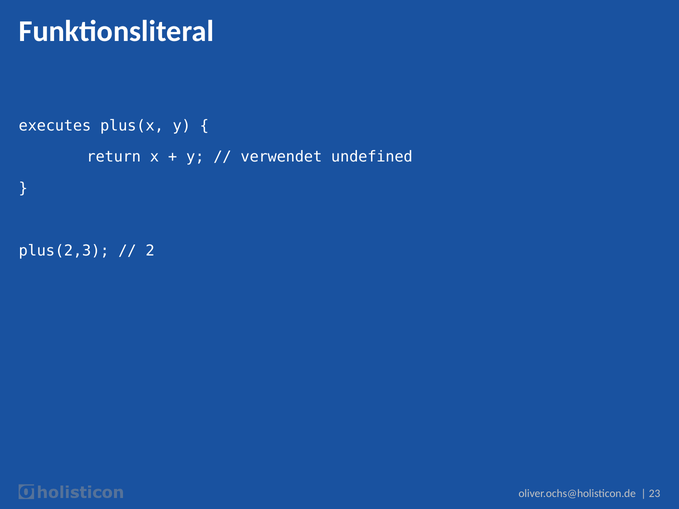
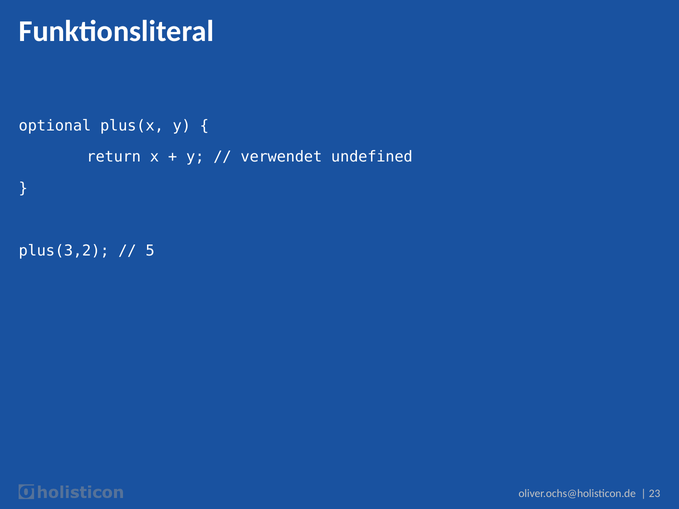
executes: executes -> optional (55, 126)
plus(2,3: plus(2,3 -> plus(3,2 (64, 251)
2: 2 -> 5 (150, 251)
